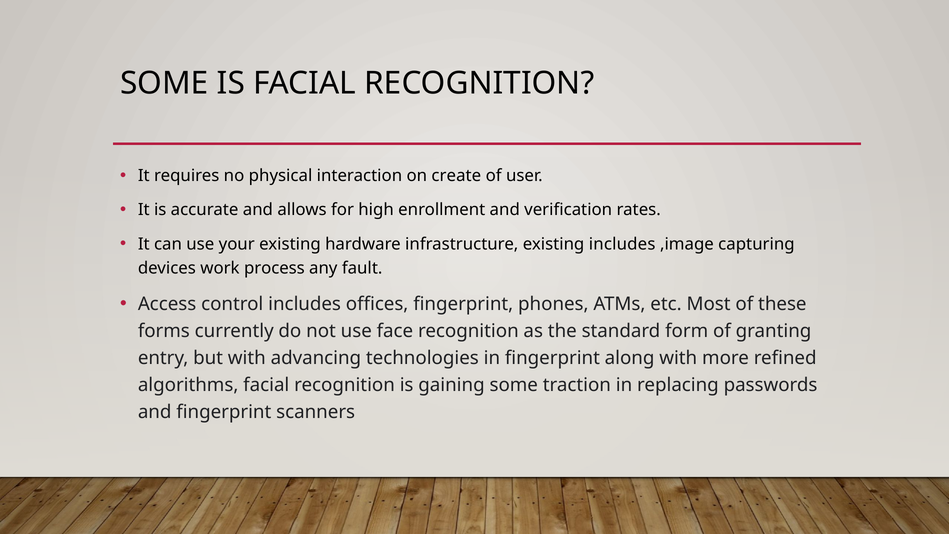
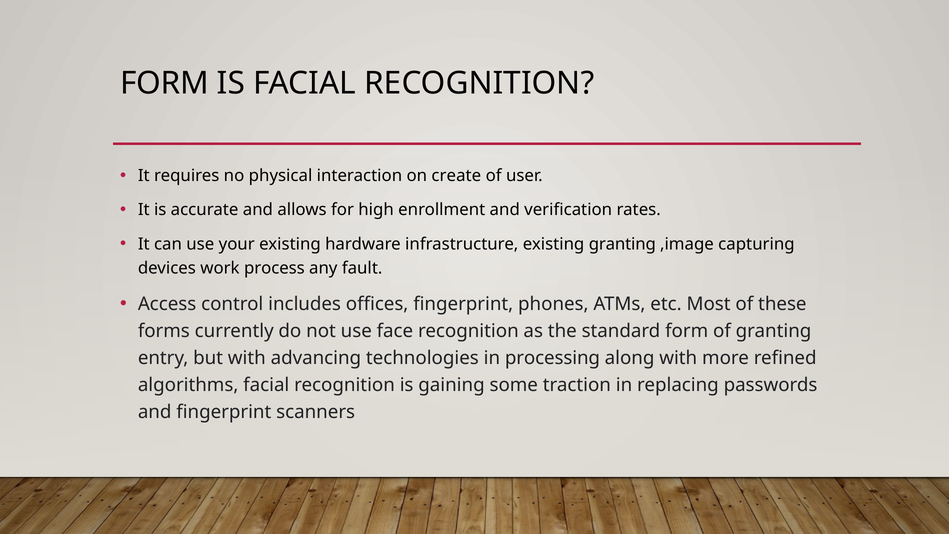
SOME: SOME -> FORM (164, 83)
existing includes: includes -> granting (622, 244)
in fingerprint: fingerprint -> processing (552, 358)
